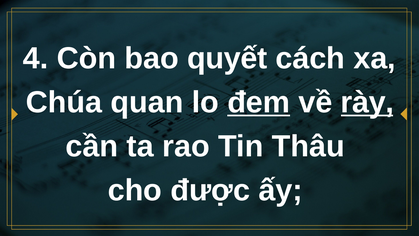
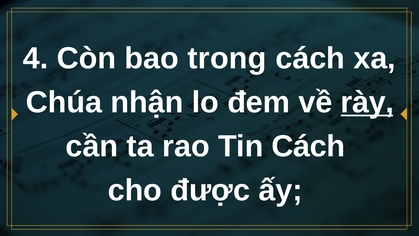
quyết: quyết -> trong (227, 58)
quan: quan -> nhận (147, 102)
đem underline: present -> none (259, 102)
Tin Thâu: Thâu -> Cách (308, 146)
